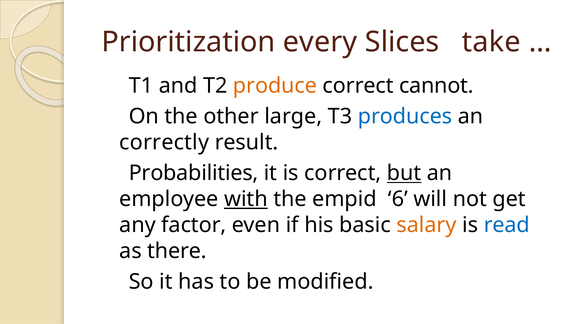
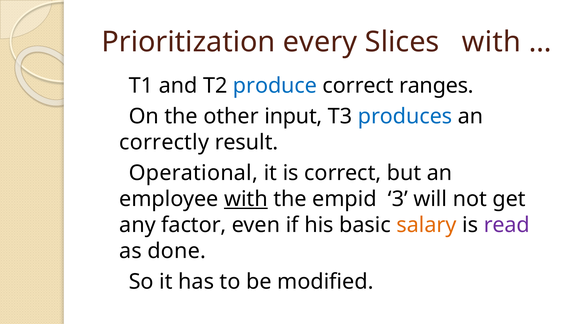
Slices take: take -> with (491, 42)
produce colour: orange -> blue (275, 86)
cannot: cannot -> ranges (436, 86)
large: large -> input (293, 117)
Probabilities: Probabilities -> Operational (193, 173)
but underline: present -> none (404, 173)
6: 6 -> 3 (398, 199)
read colour: blue -> purple (507, 225)
there: there -> done (177, 251)
